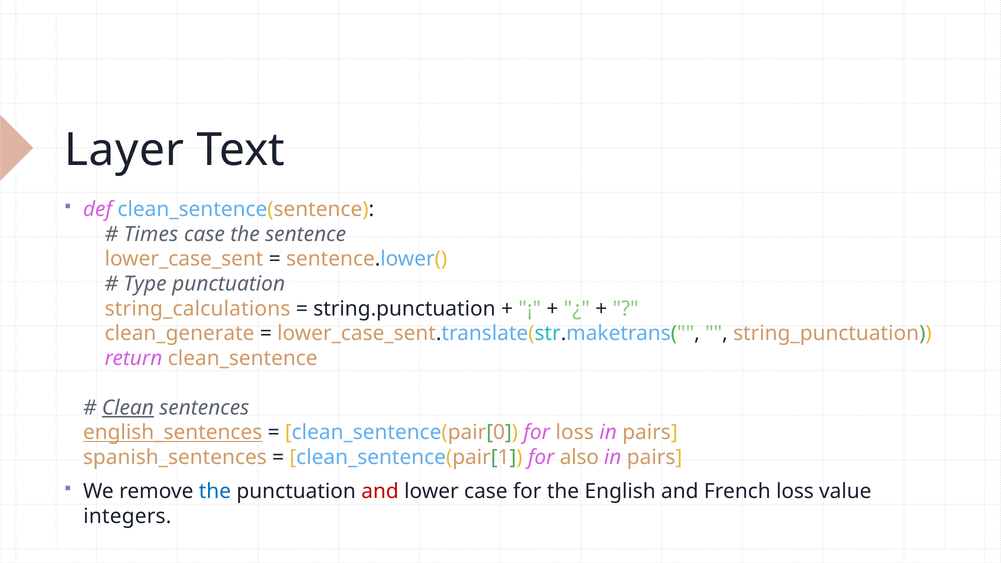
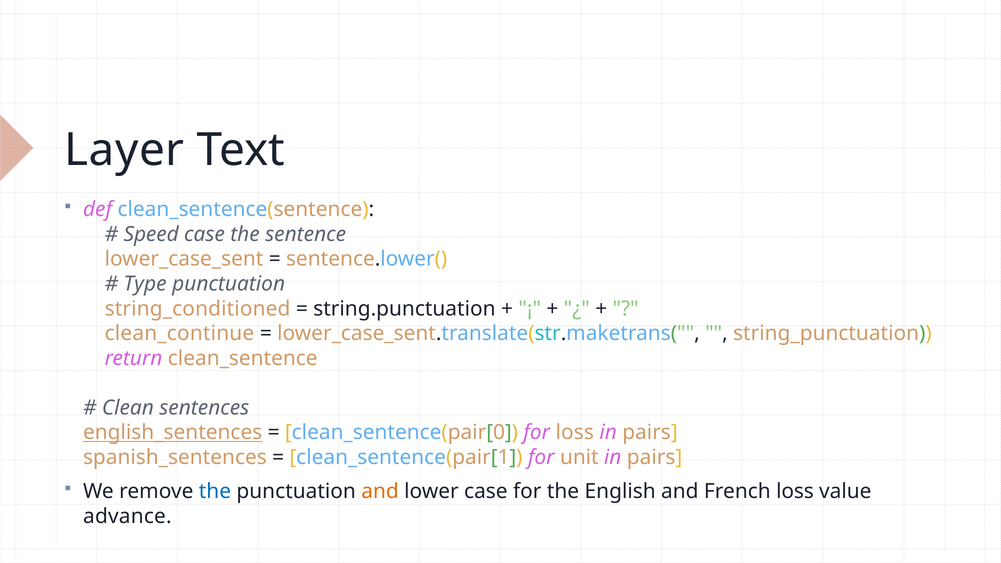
Times: Times -> Speed (151, 234)
string_calculations: string_calculations -> string_conditioned (198, 309)
clean_generate: clean_generate -> clean_continue (179, 333)
Clean underline: present -> none (128, 408)
also: also -> unit (579, 457)
and colour: red -> orange (380, 491)
integers: integers -> advance (127, 516)
